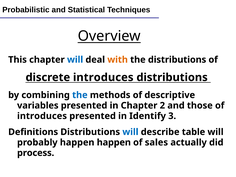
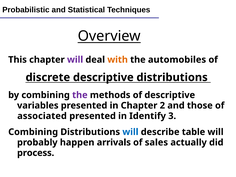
will colour: blue -> purple (75, 60)
the distributions: distributions -> automobiles (177, 60)
discrete introduces: introduces -> descriptive (103, 77)
the colour: blue -> purple (80, 95)
introduces: introduces -> associated (42, 116)
Definitions: Definitions -> Combining (33, 132)
happen happen: happen -> arrivals (114, 142)
